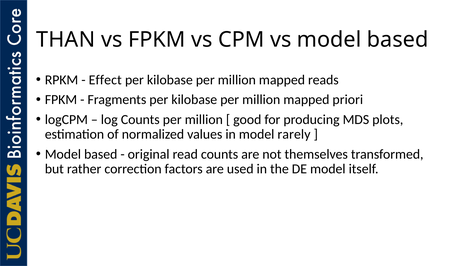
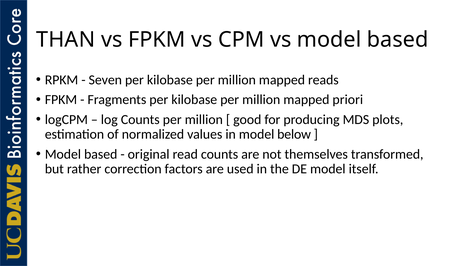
Effect: Effect -> Seven (105, 80)
rarely: rarely -> below (294, 134)
